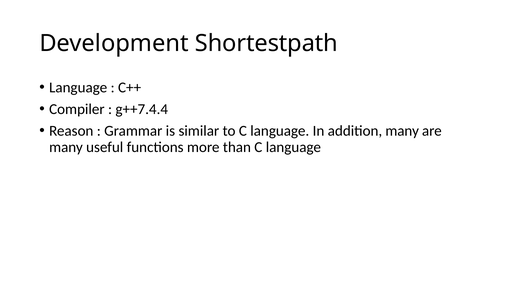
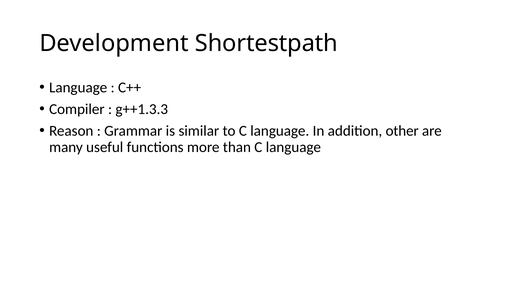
g++7.4.4: g++7.4.4 -> g++1.3.3 (142, 109)
addition many: many -> other (402, 131)
